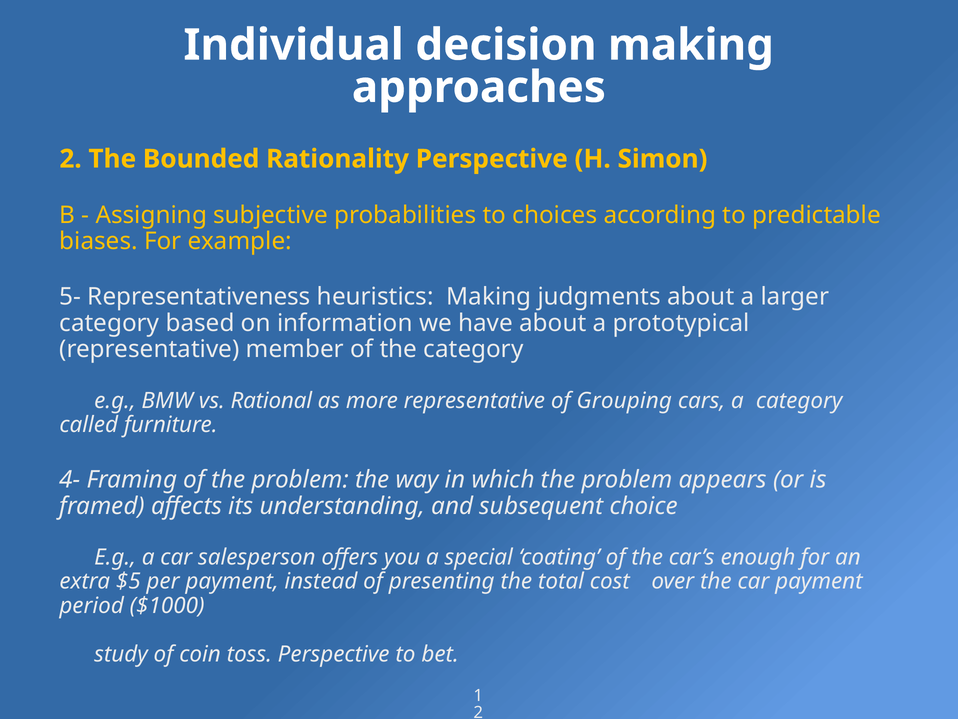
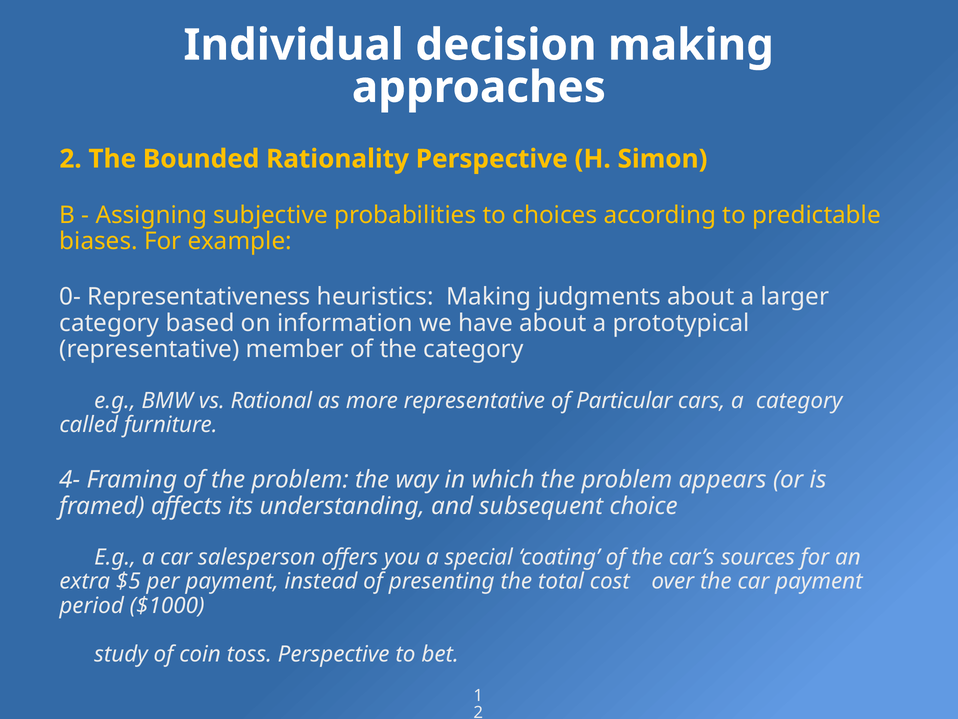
5-: 5- -> 0- (70, 297)
Grouping: Grouping -> Particular (624, 400)
enough: enough -> sources (758, 557)
